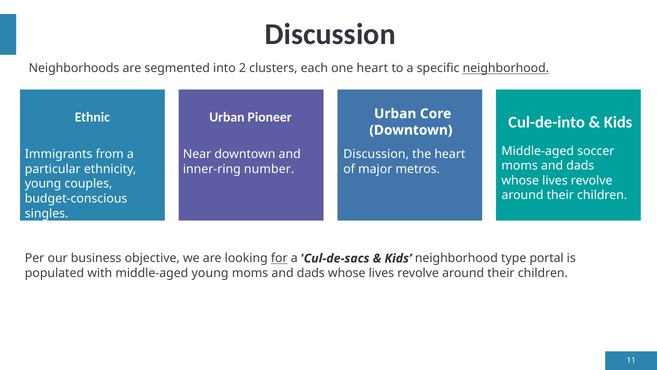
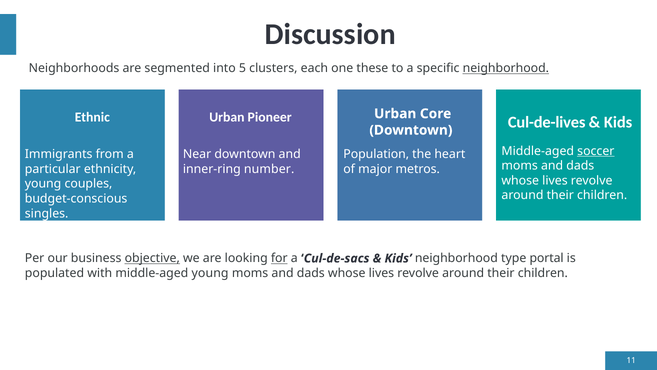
2: 2 -> 5 (242, 68)
one heart: heart -> these (372, 68)
Cul-de-into: Cul-de-into -> Cul-de-lives (547, 122)
soccer underline: none -> present (596, 151)
Discussion: Discussion -> Population (376, 154)
objective underline: none -> present (152, 258)
